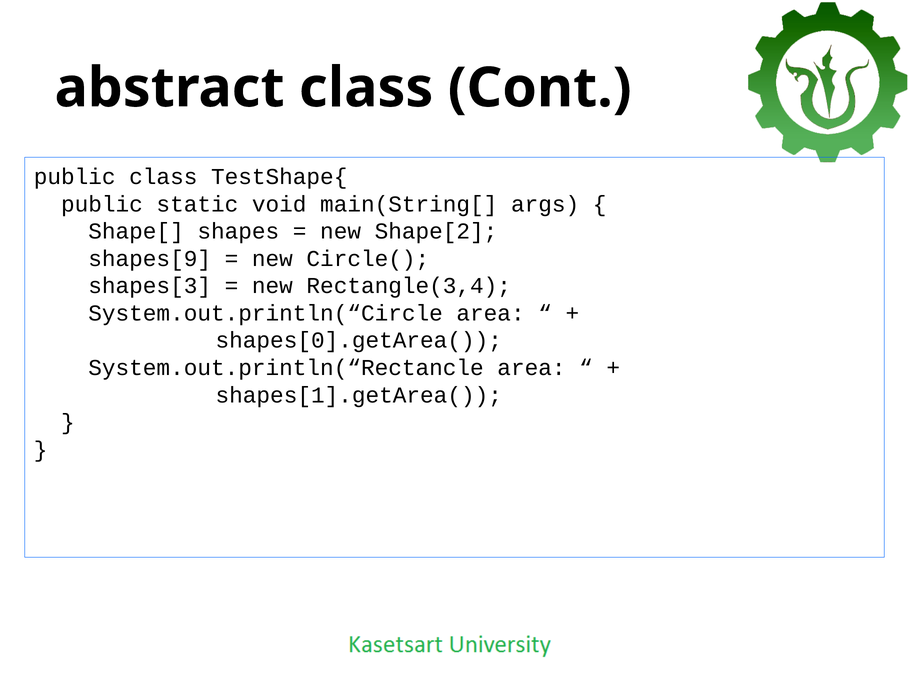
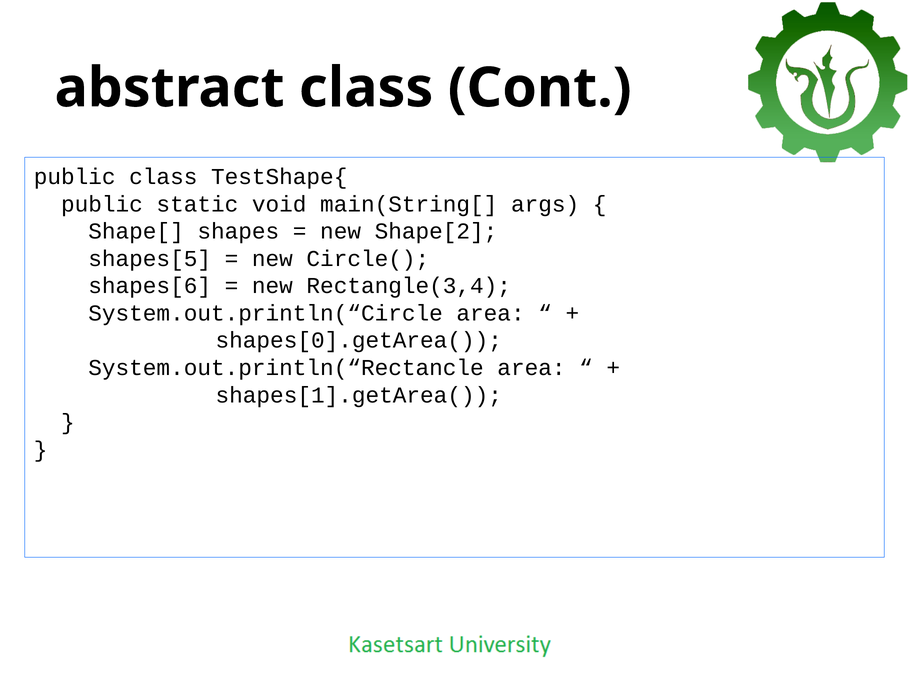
shapes[9: shapes[9 -> shapes[5 (150, 259)
shapes[3: shapes[3 -> shapes[6 (150, 286)
